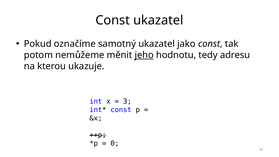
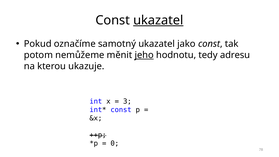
ukazatel underline: none -> present (158, 20)
